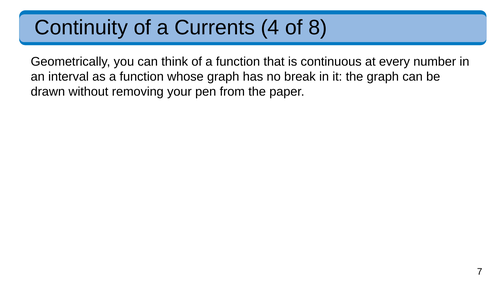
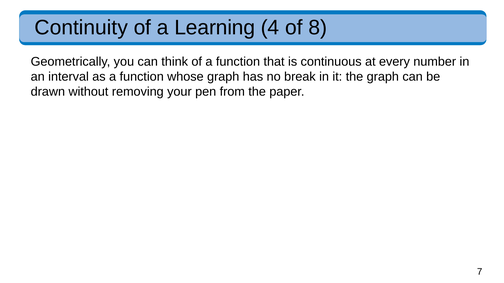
Currents: Currents -> Learning (215, 28)
